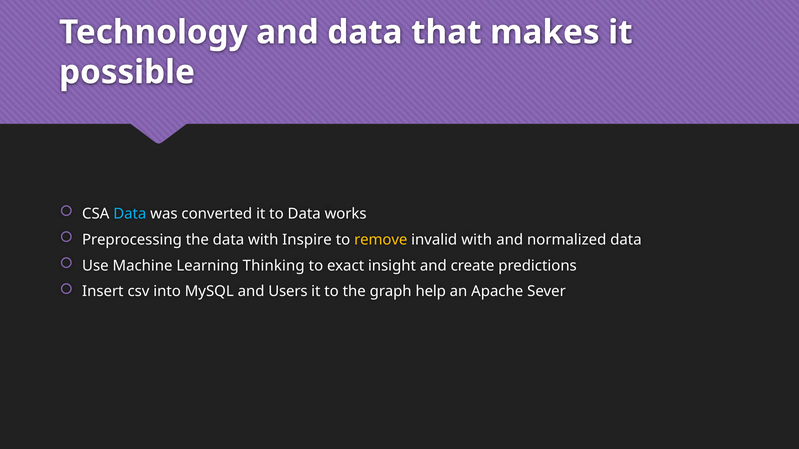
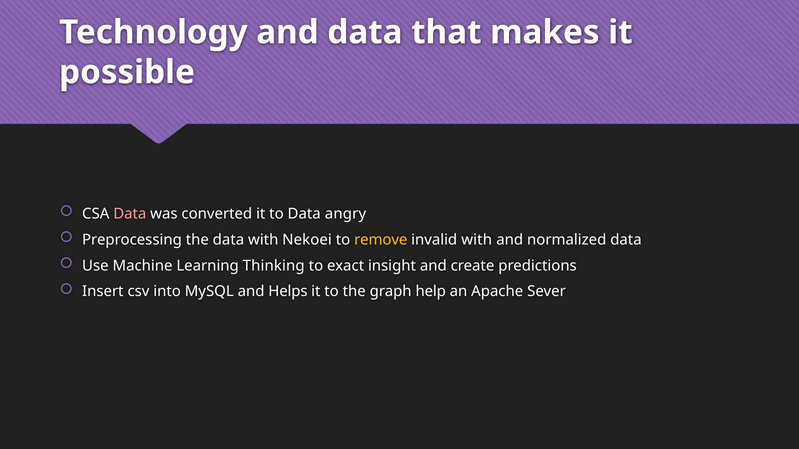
Data colour: light blue -> pink (130, 214)
works: works -> angry (346, 214)
Inspire: Inspire -> Nekoei (307, 240)
Users: Users -> Helps (288, 292)
